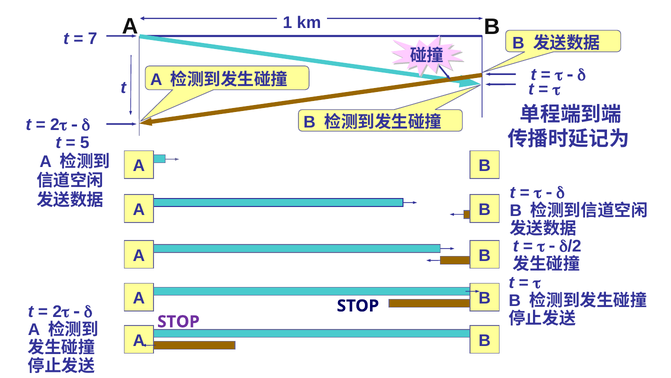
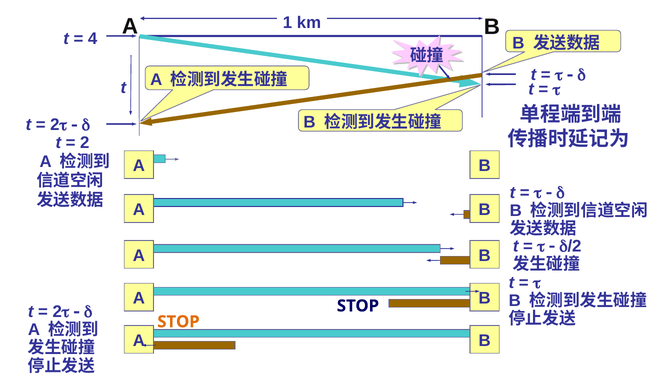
7: 7 -> 4 (93, 39)
5: 5 -> 2 (85, 143)
STOP colour: purple -> orange (178, 321)
